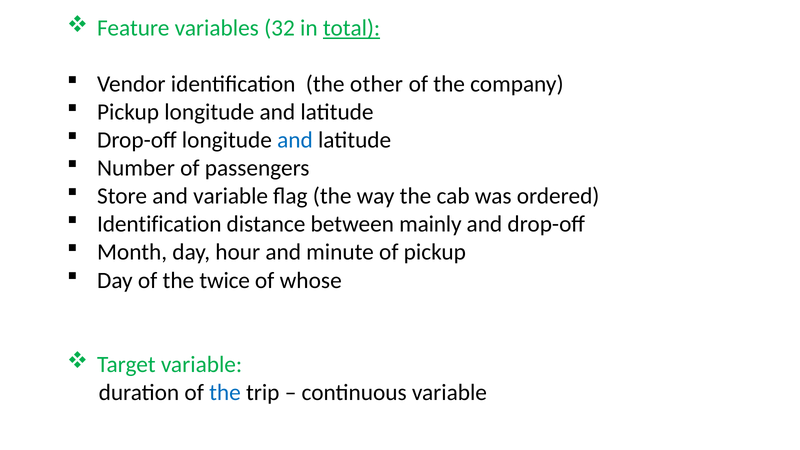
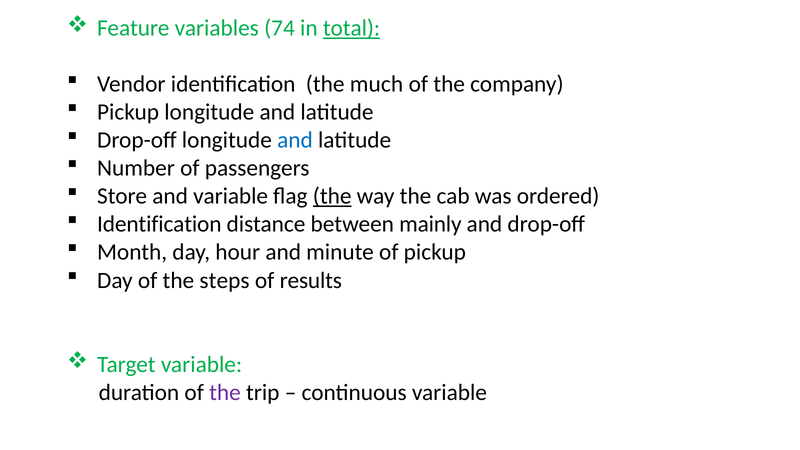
32: 32 -> 74 (279, 28)
other: other -> much (377, 84)
the underline: none -> present (332, 196)
twice: twice -> steps (225, 280)
whose: whose -> results (311, 280)
the colour: blue -> purple (225, 392)
